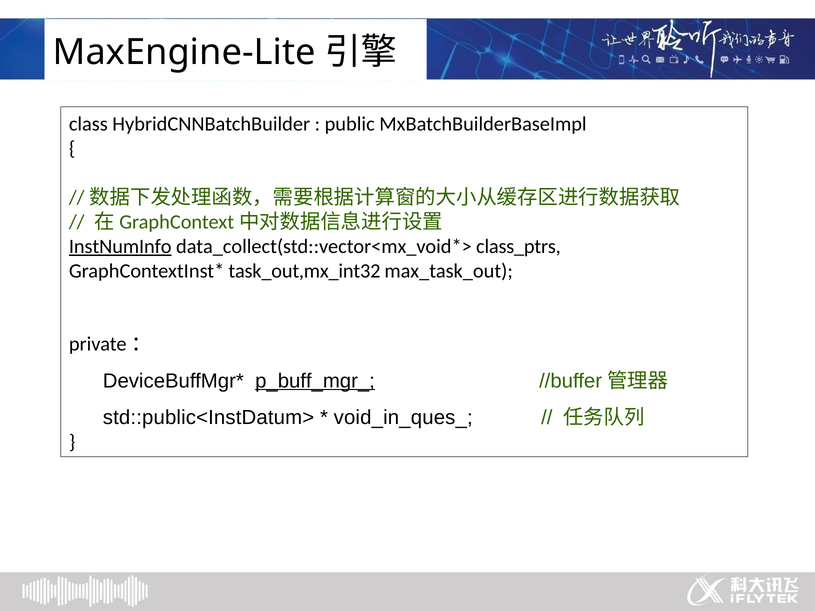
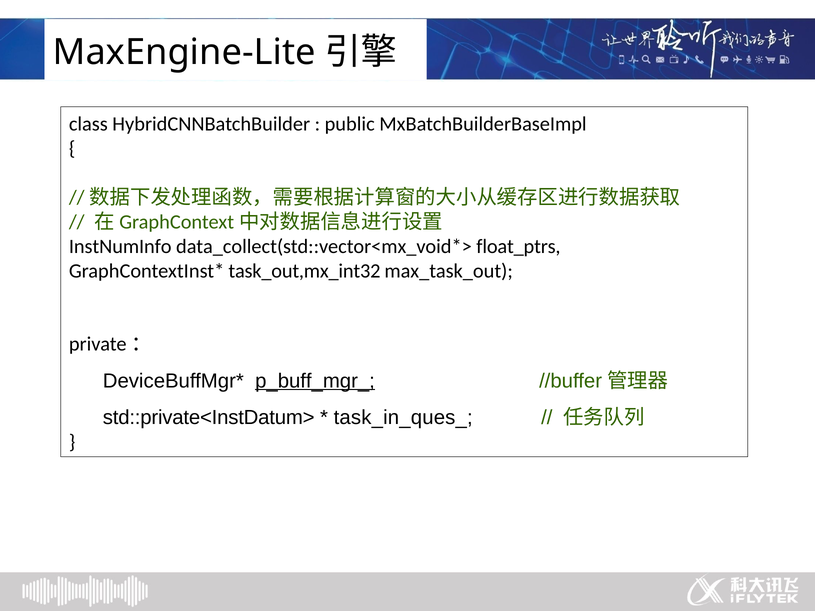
InstNumInfo underline: present -> none (120, 247)
class_ptrs: class_ptrs -> float_ptrs (518, 247)
std::public<InstDatum>: std::public<InstDatum> -> std::private<InstDatum> (209, 418)
void_in_ques_: void_in_ques_ -> task_in_ques_ (403, 418)
